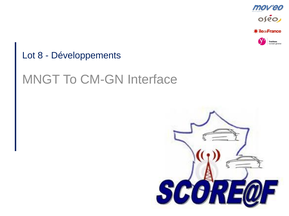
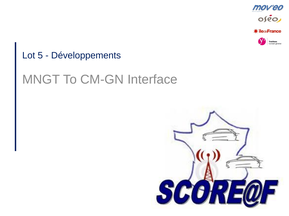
8: 8 -> 5 (40, 56)
